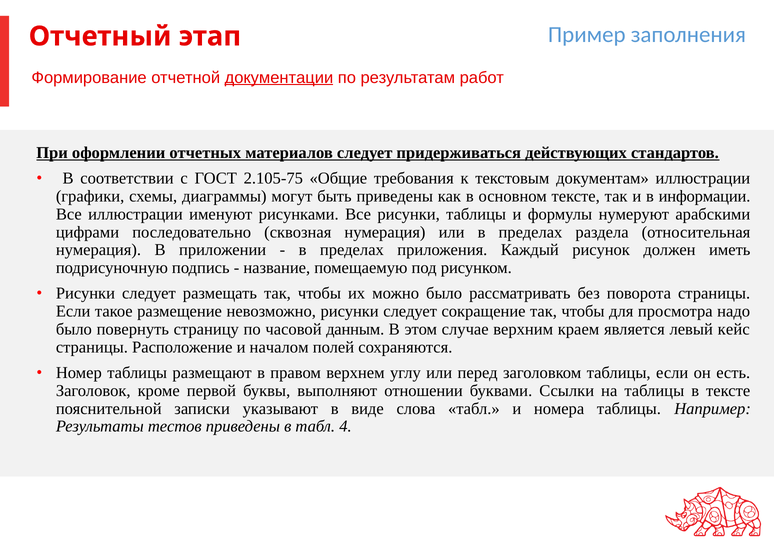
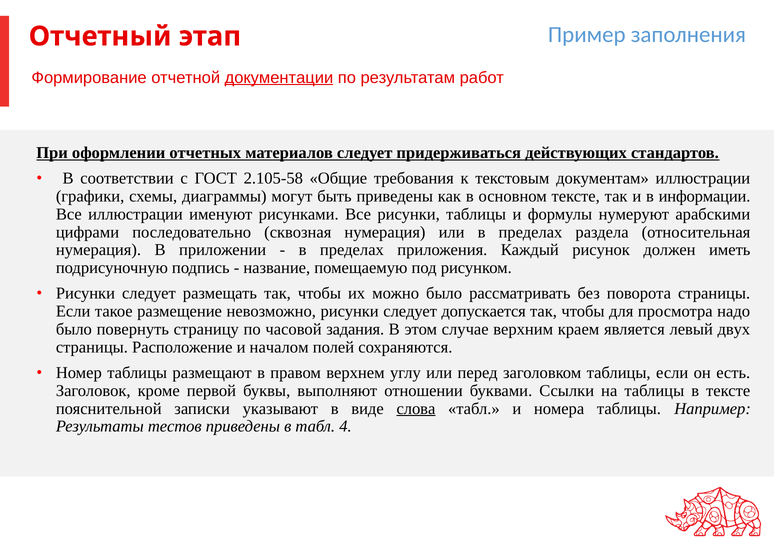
2.105-75: 2.105-75 -> 2.105-58 (273, 179)
сокращение: сокращение -> допускается (484, 312)
данным: данным -> задания (355, 329)
кейс: кейс -> двух (734, 329)
слова underline: none -> present (416, 409)
